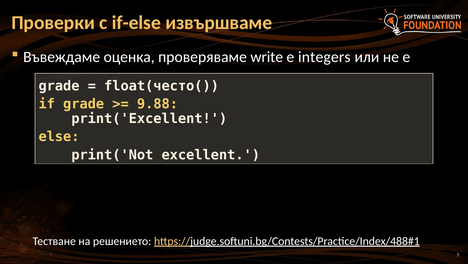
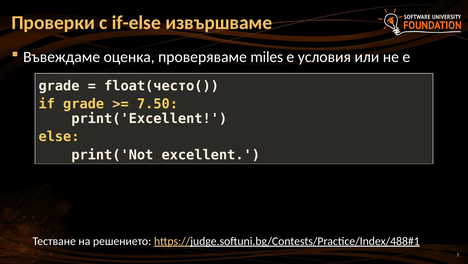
write: write -> miles (267, 57)
integers: integers -> условия (324, 57)
9.88: 9.88 -> 7.50 (157, 104)
